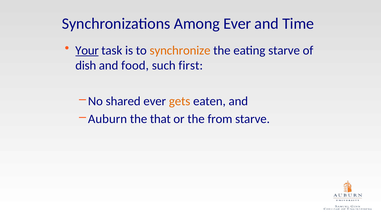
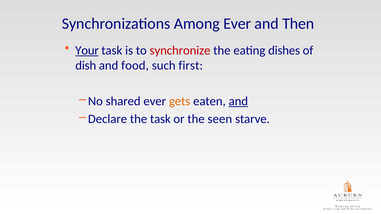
Time: Time -> Then (298, 24)
synchronize colour: orange -> red (180, 50)
eating starve: starve -> dishes (284, 50)
and underline: none -> present (238, 101)
Auburn: Auburn -> Declare (108, 119)
the that: that -> task (160, 119)
from: from -> seen (220, 119)
